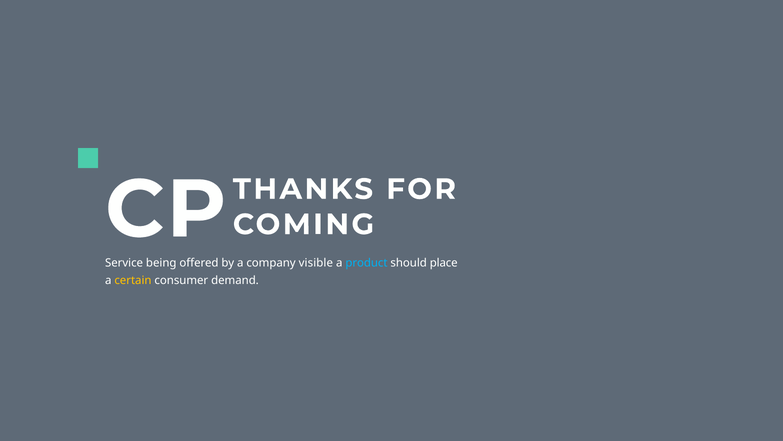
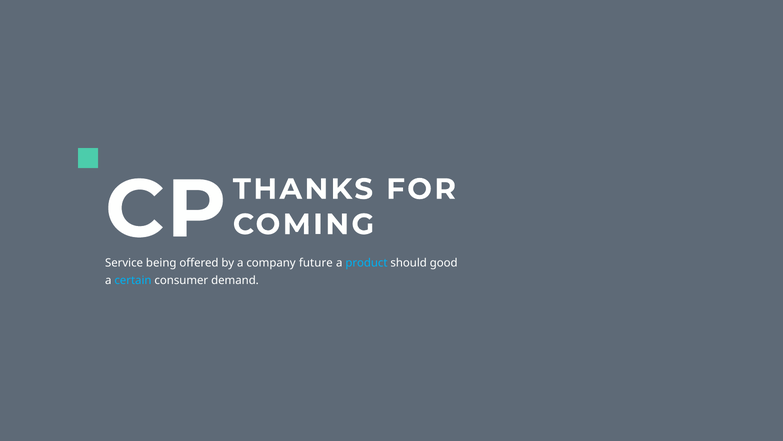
visible: visible -> future (316, 263)
place: place -> good (444, 263)
certain colour: yellow -> light blue (133, 280)
